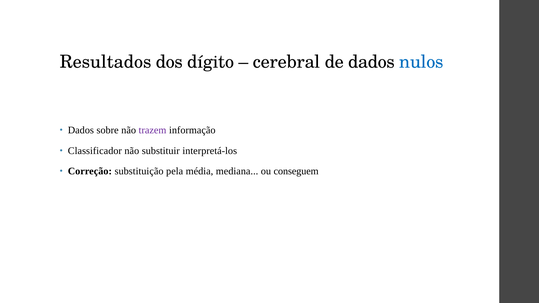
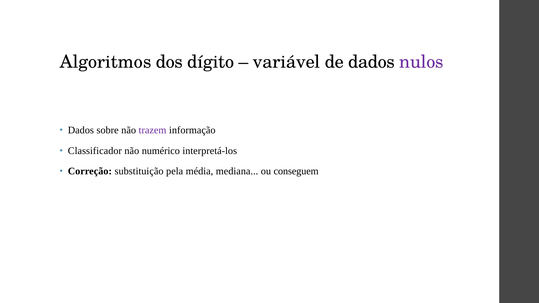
Resultados: Resultados -> Algoritmos (106, 62)
cerebral: cerebral -> variável (287, 62)
nulos colour: blue -> purple (421, 62)
substituir: substituir -> numérico (161, 151)
